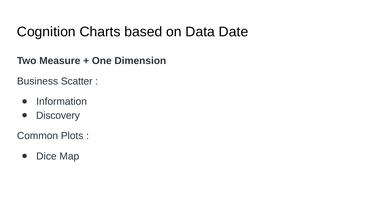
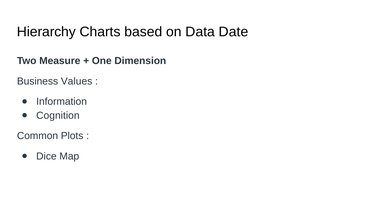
Cognition: Cognition -> Hierarchy (46, 32)
Scatter: Scatter -> Values (77, 81)
Discovery: Discovery -> Cognition (58, 116)
